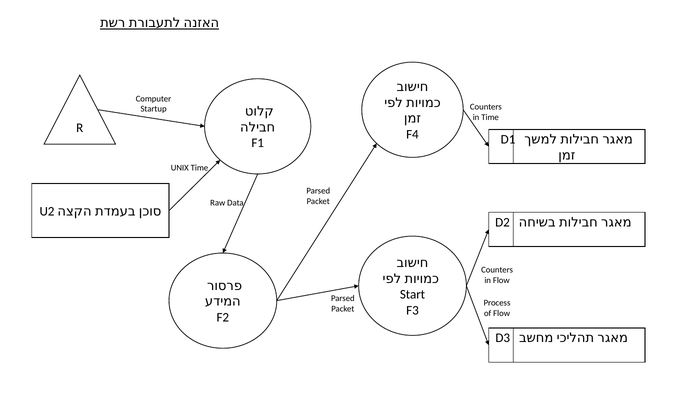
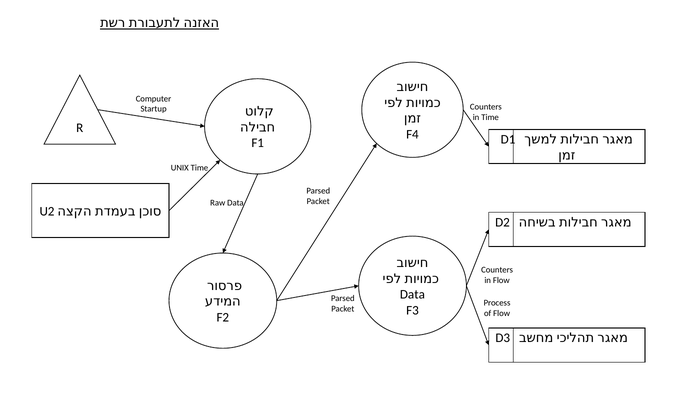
Start: Start -> Data (412, 294)
